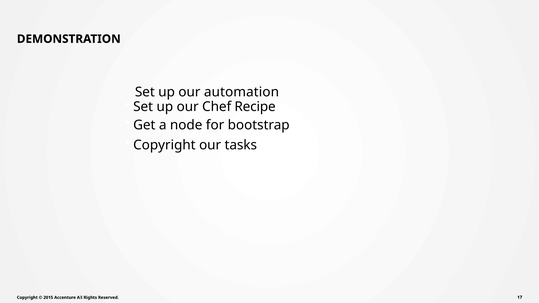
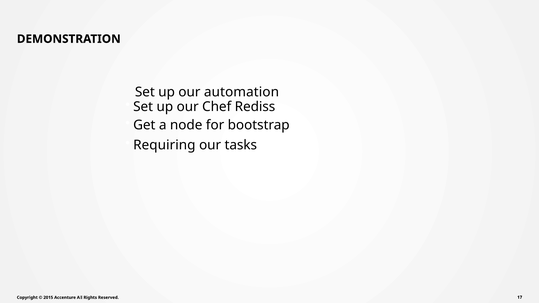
Recipe: Recipe -> Rediss (255, 107)
Copyright: Copyright -> Requiring (164, 145)
